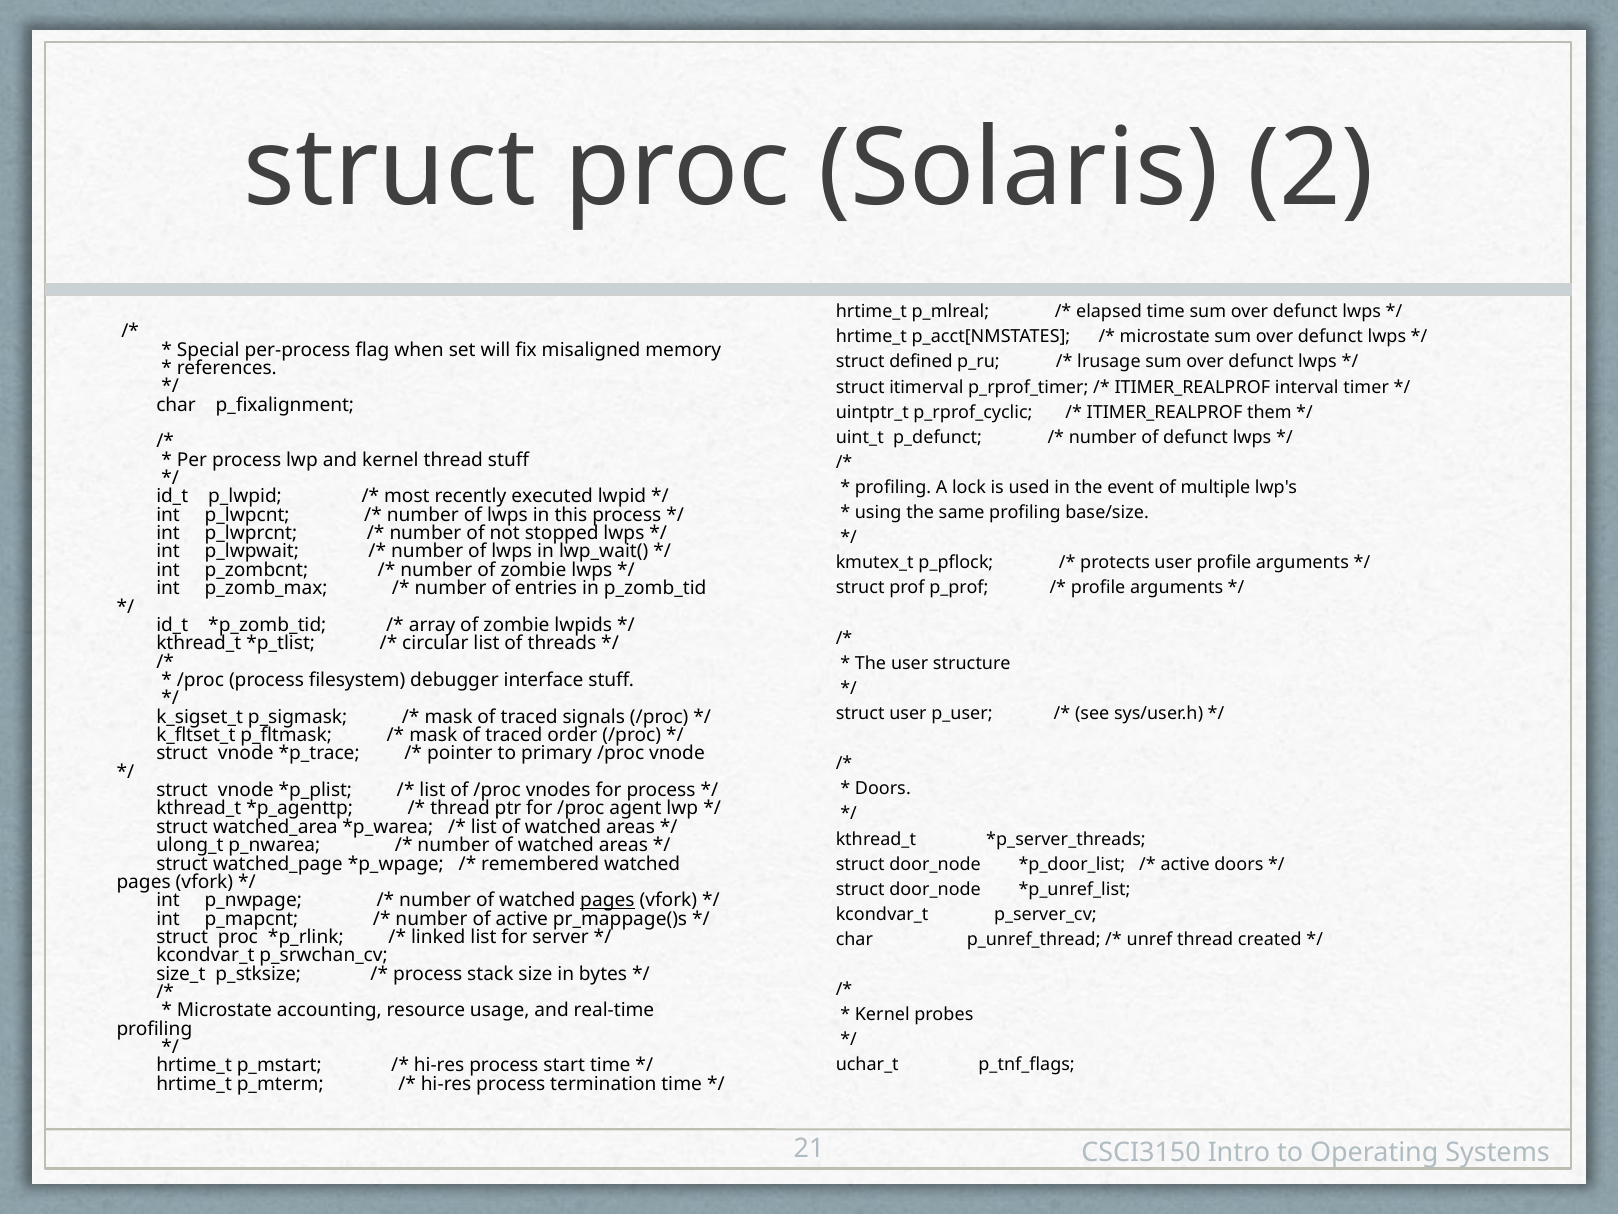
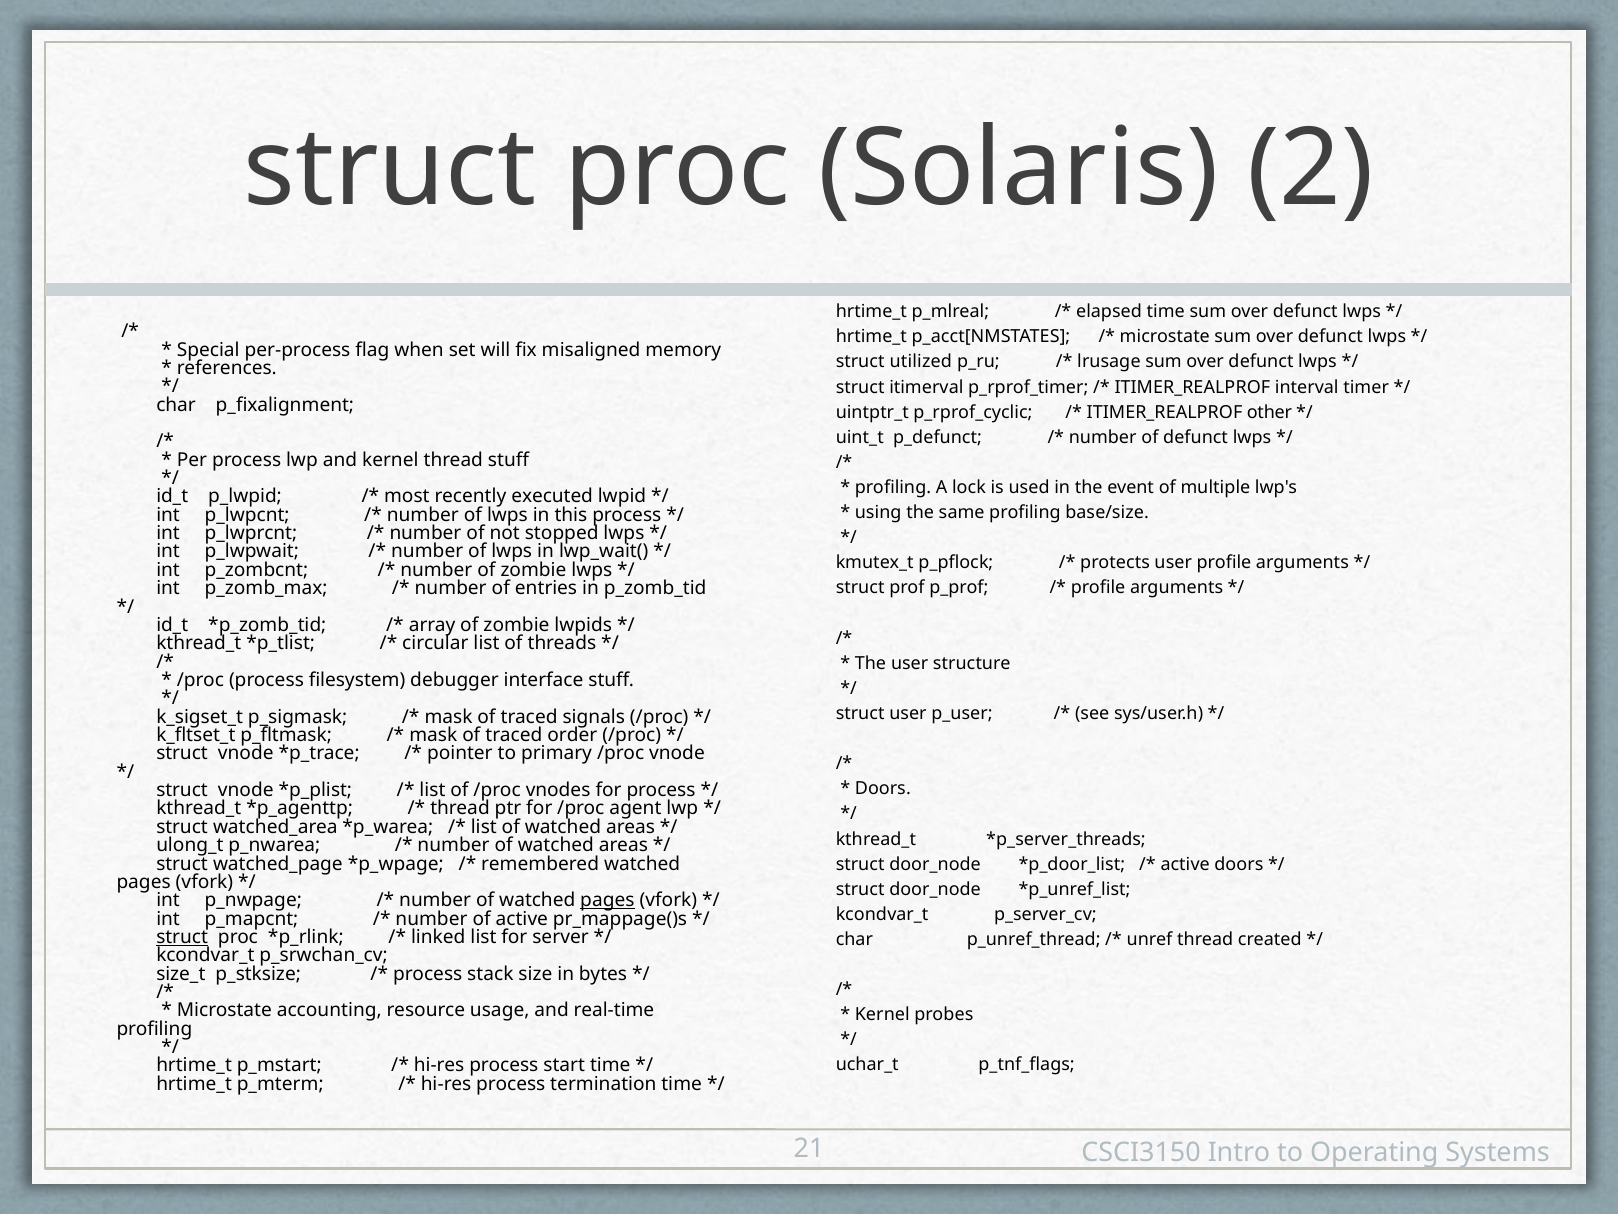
defined: defined -> utilized (921, 362)
them: them -> other (1269, 412)
struct underline: none -> present (182, 937)
